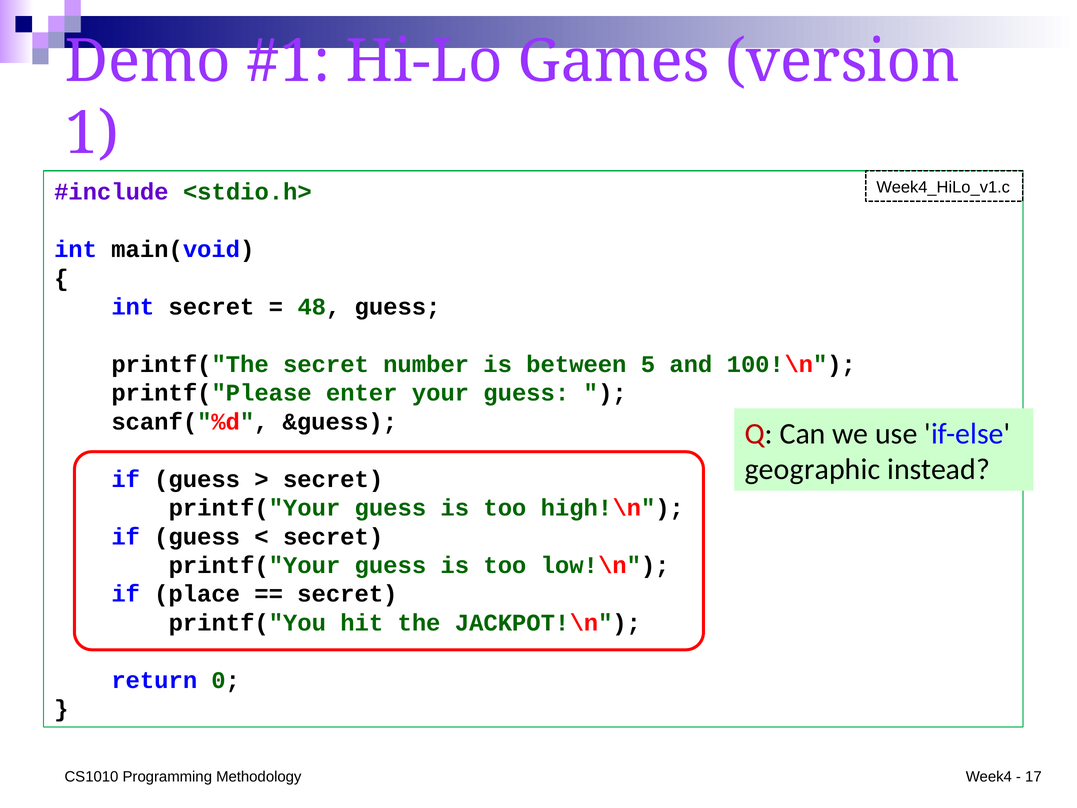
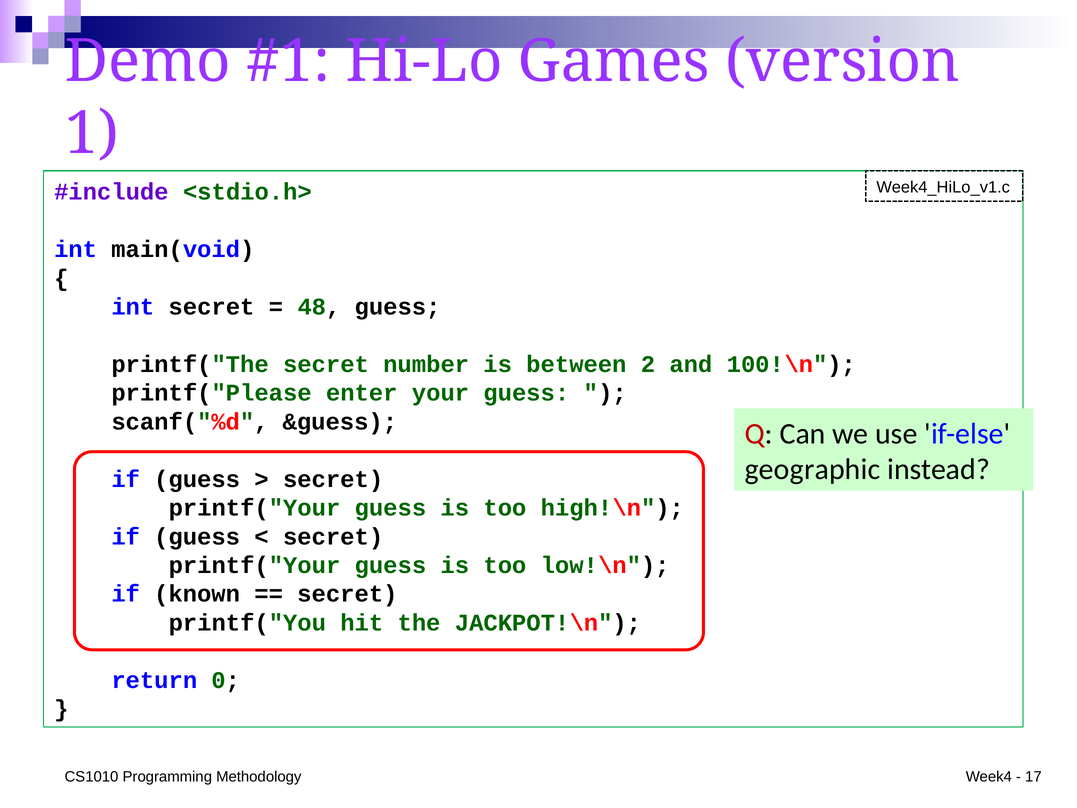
5: 5 -> 2 (648, 364)
place: place -> known (197, 594)
